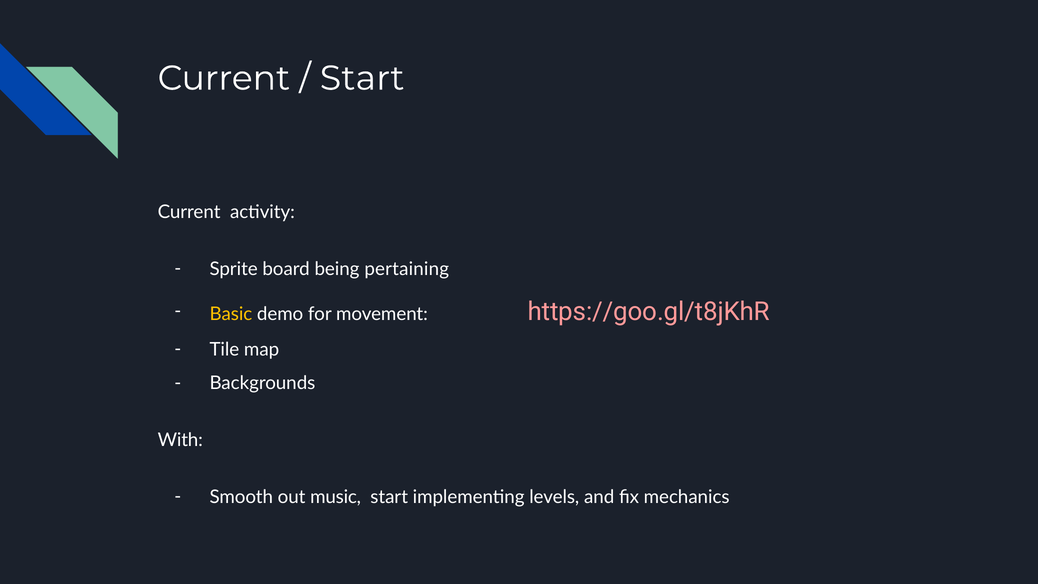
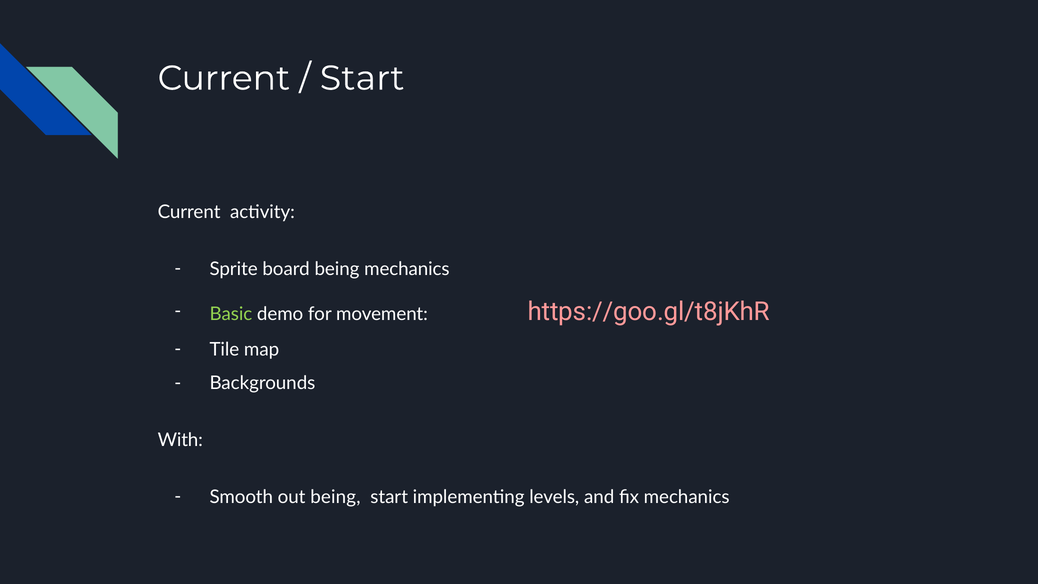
being pertaining: pertaining -> mechanics (407, 269)
Basic colour: yellow -> light green (231, 314)
out music: music -> being (335, 497)
